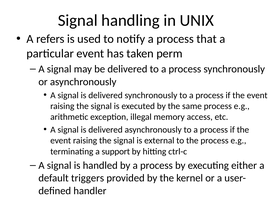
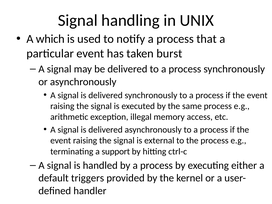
refers: refers -> which (50, 39)
perm: perm -> burst (169, 53)
